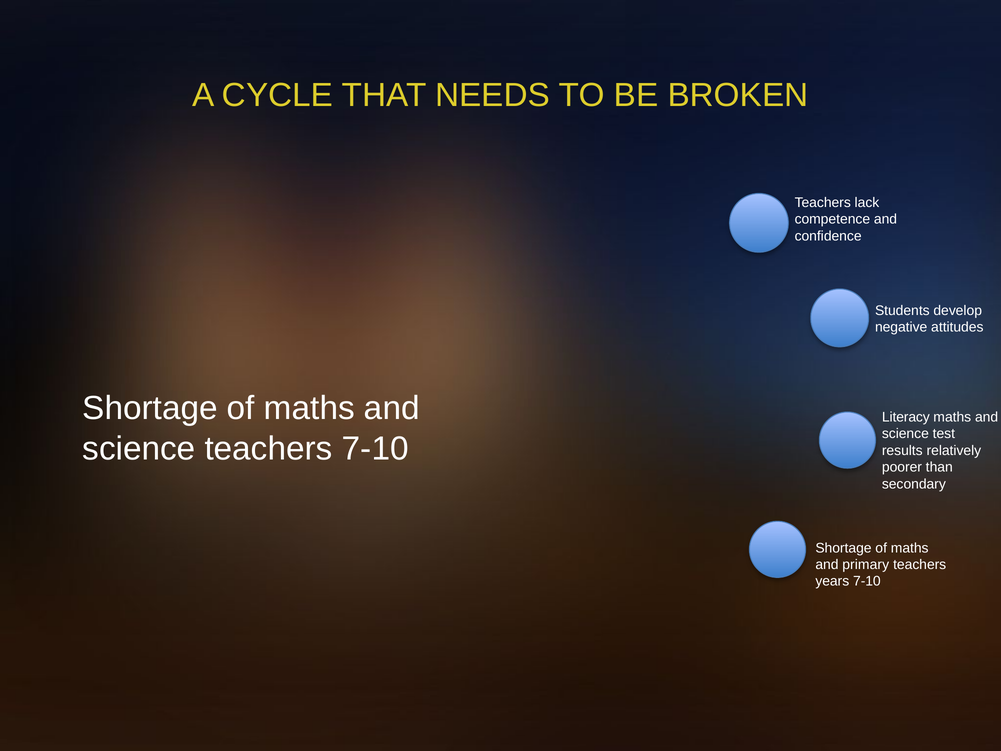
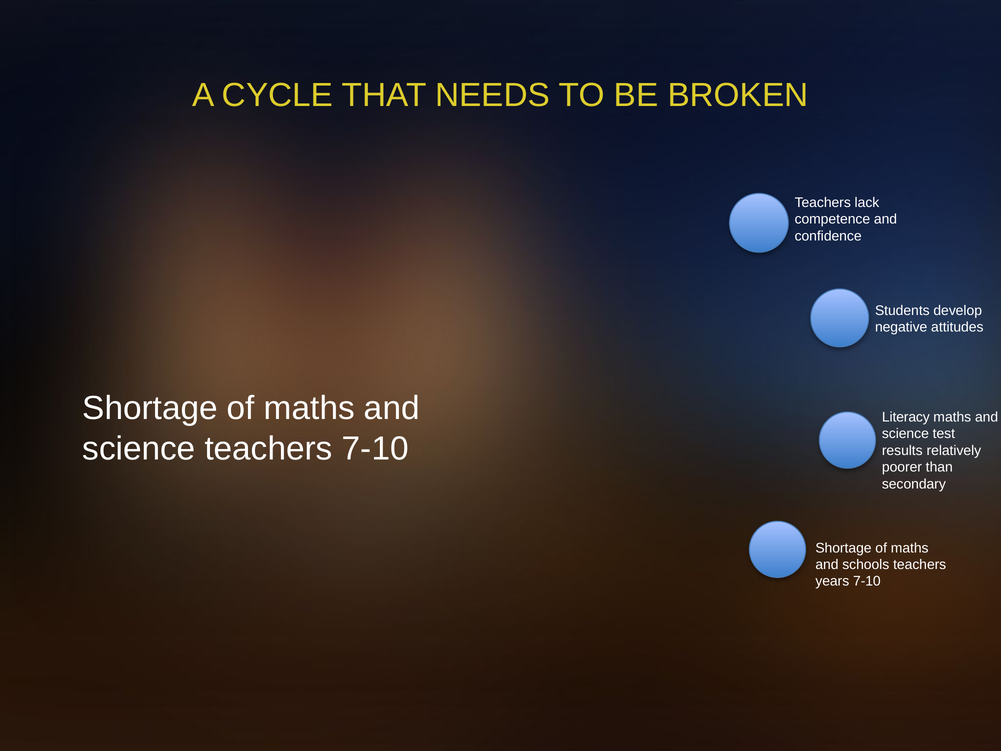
primary: primary -> schools (866, 564)
